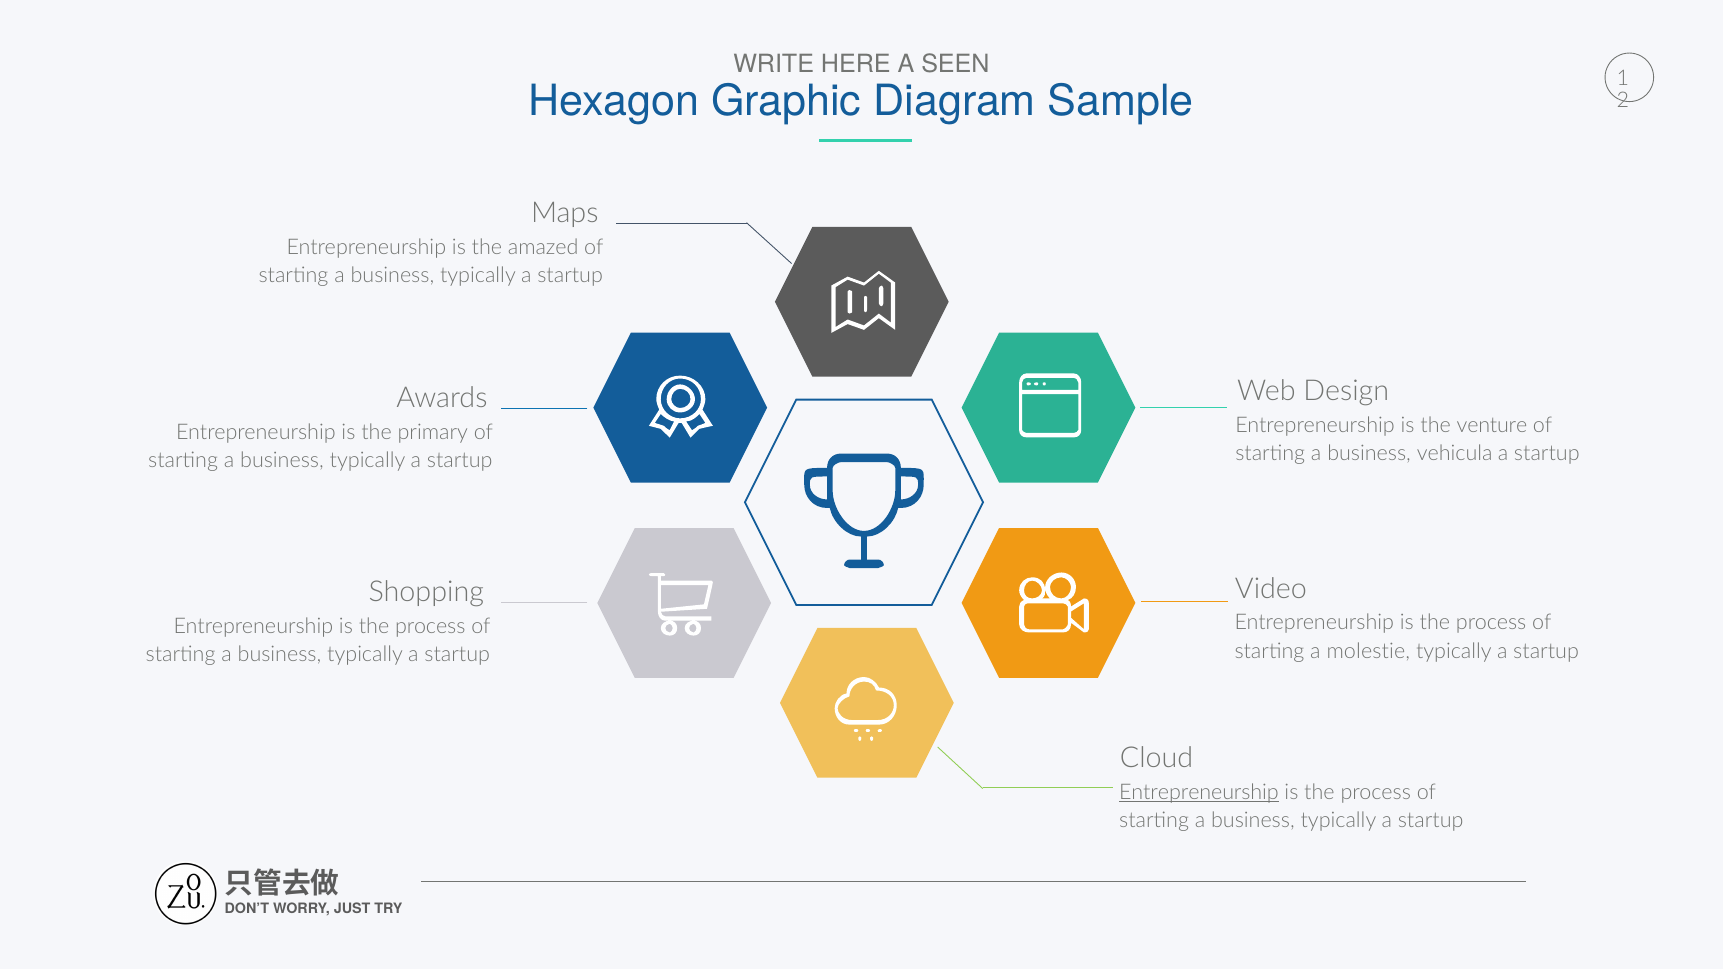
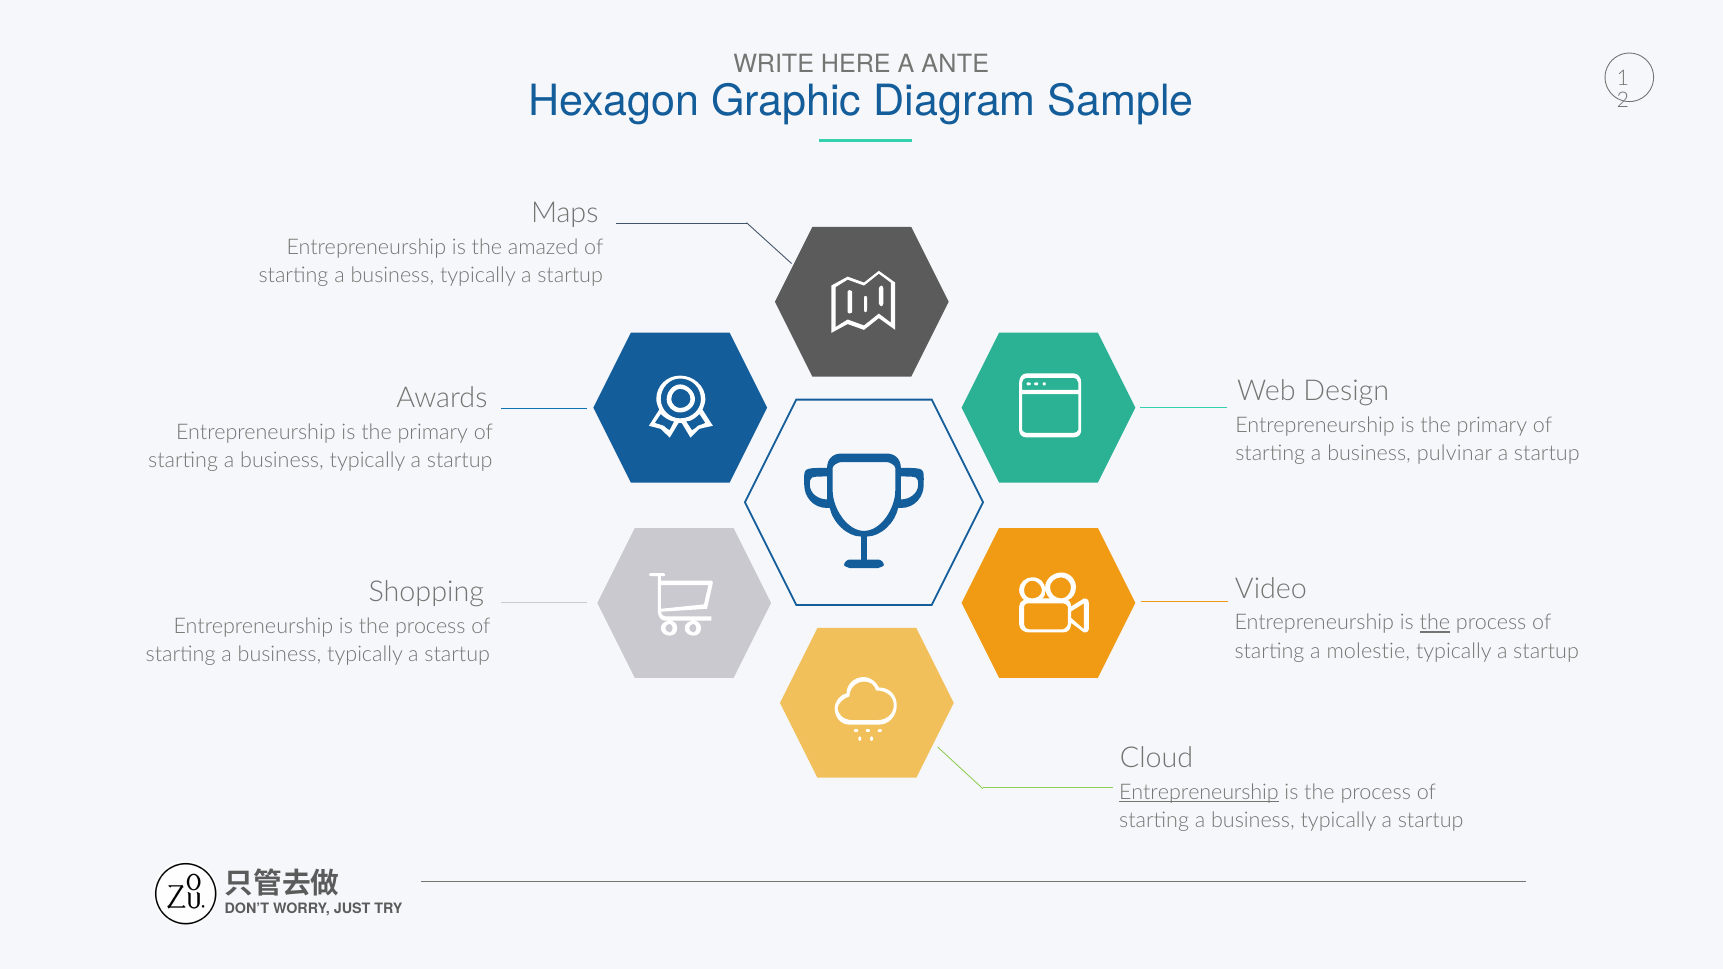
SEEN: SEEN -> ANTE (955, 64)
venture: venture -> primary (1492, 426)
vehicula: vehicula -> pulvinar (1455, 454)
the underline: none -> present (1435, 623)
